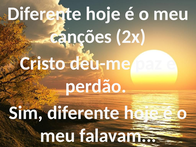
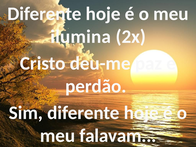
canções: canções -> ilumina (81, 37)
